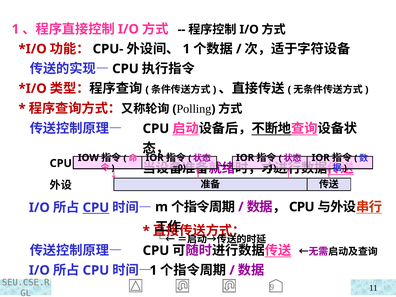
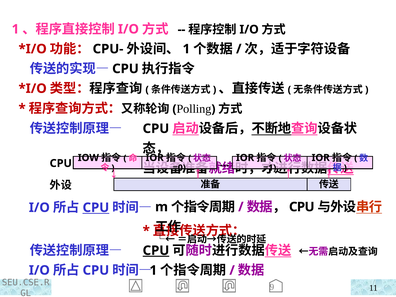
CPU underline: none -> present (156, 251)
